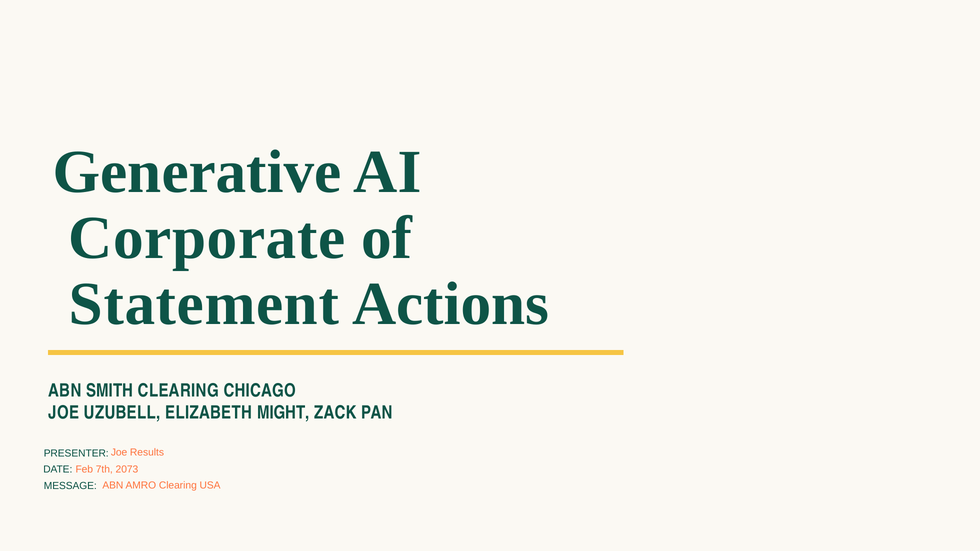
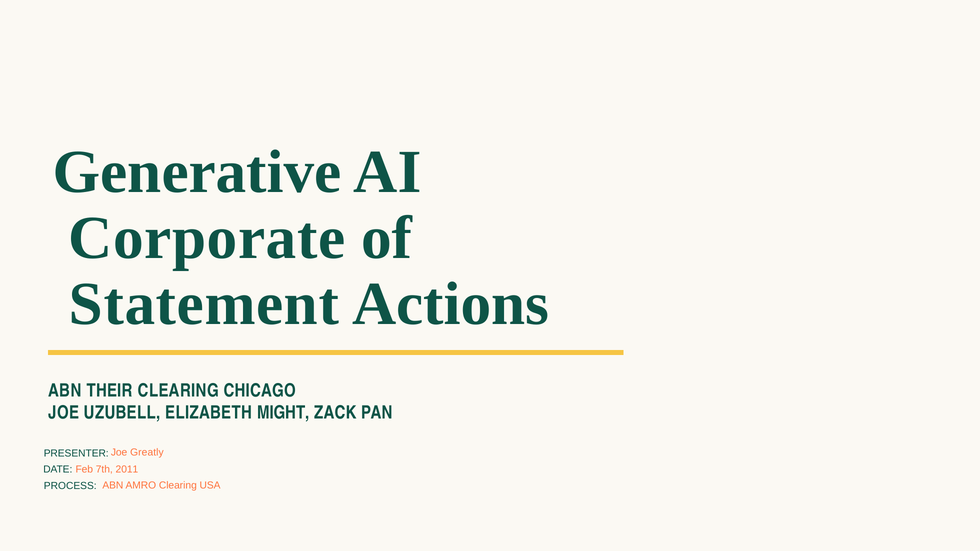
SMITH: SMITH -> THEIR (110, 391)
Results: Results -> Greatly (147, 453)
2073: 2073 -> 2011 (127, 470)
MESSAGE: MESSAGE -> PROCESS (70, 486)
